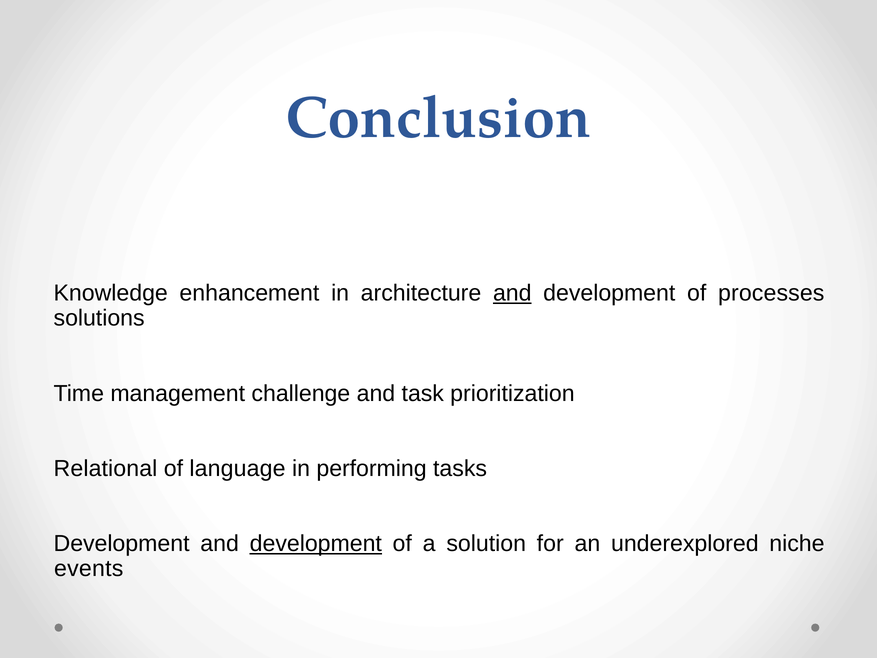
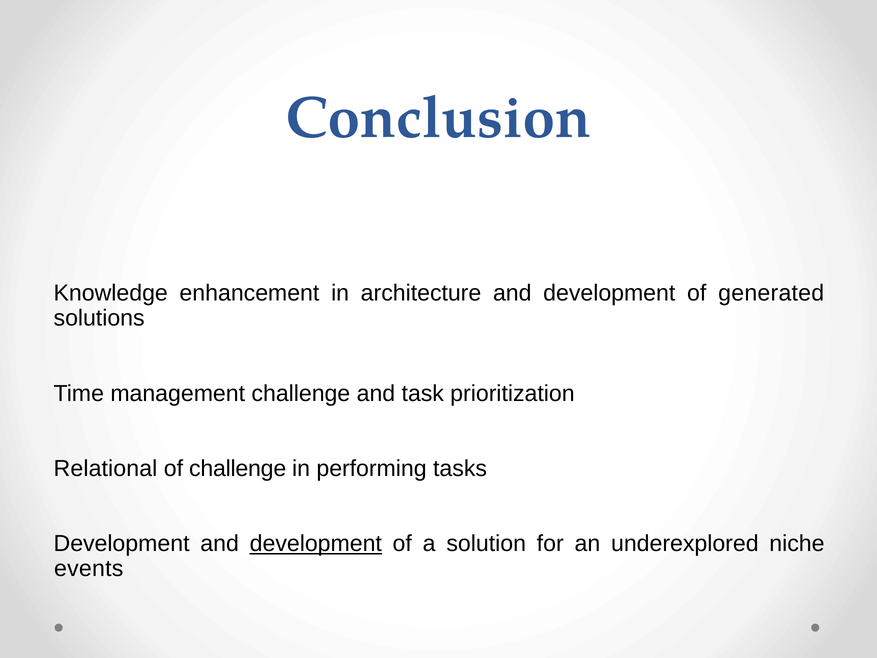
and underline: present -> none (512, 293)
processes: processes -> generated (771, 293)
of language: language -> challenge (238, 468)
